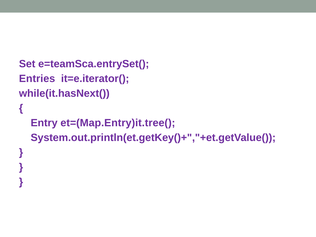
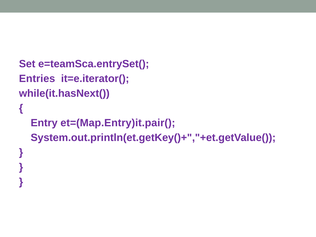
et=(Map.Entry)it.tree(: et=(Map.Entry)it.tree( -> et=(Map.Entry)it.pair( (118, 123)
